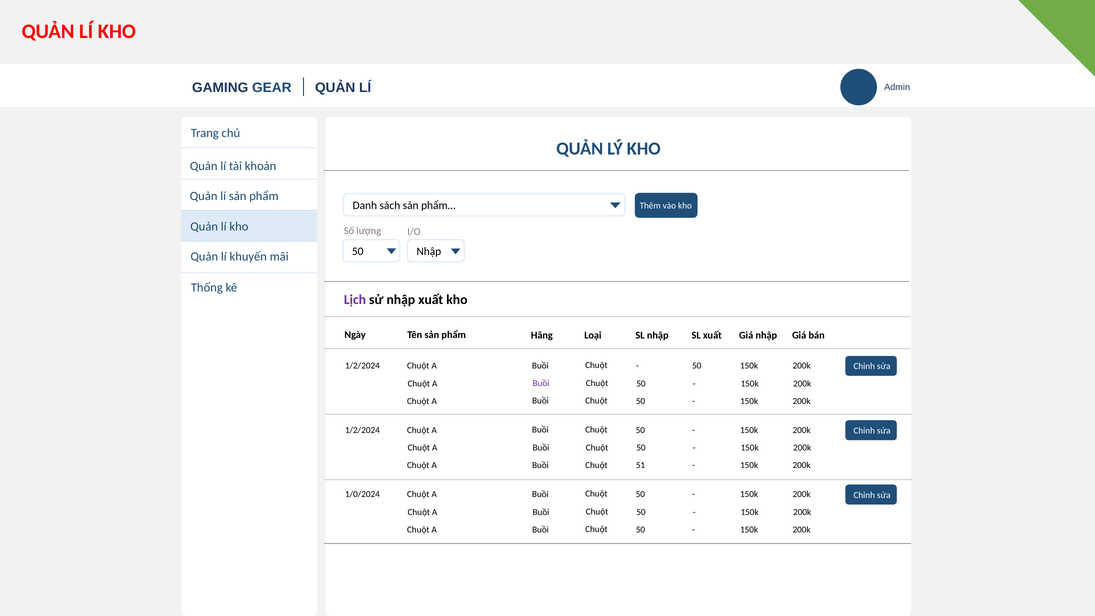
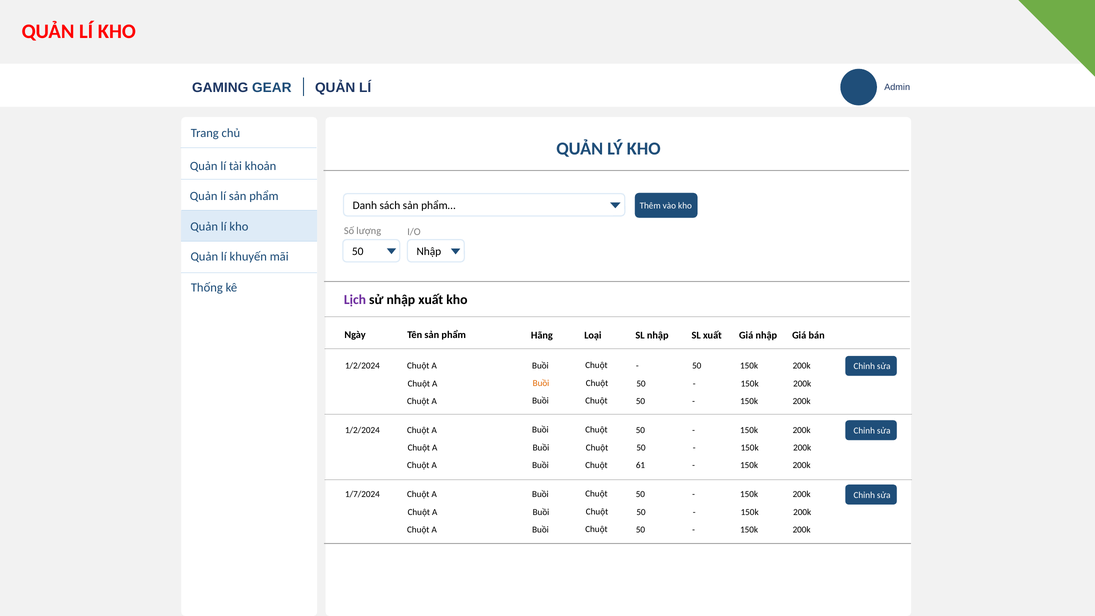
Buồi colour: purple -> orange (541, 383)
51: 51 -> 61 (640, 465)
1/0/2024: 1/0/2024 -> 1/7/2024 (362, 494)
